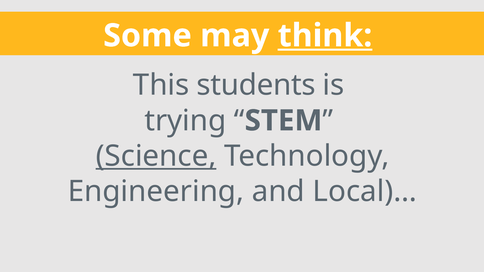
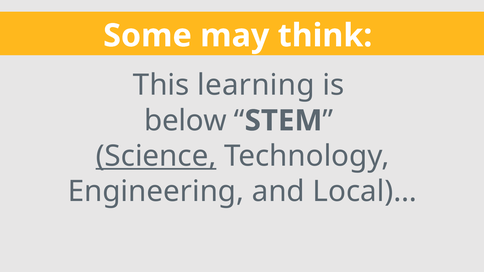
think underline: present -> none (325, 36)
students: students -> learning (256, 85)
trying: trying -> below (186, 121)
